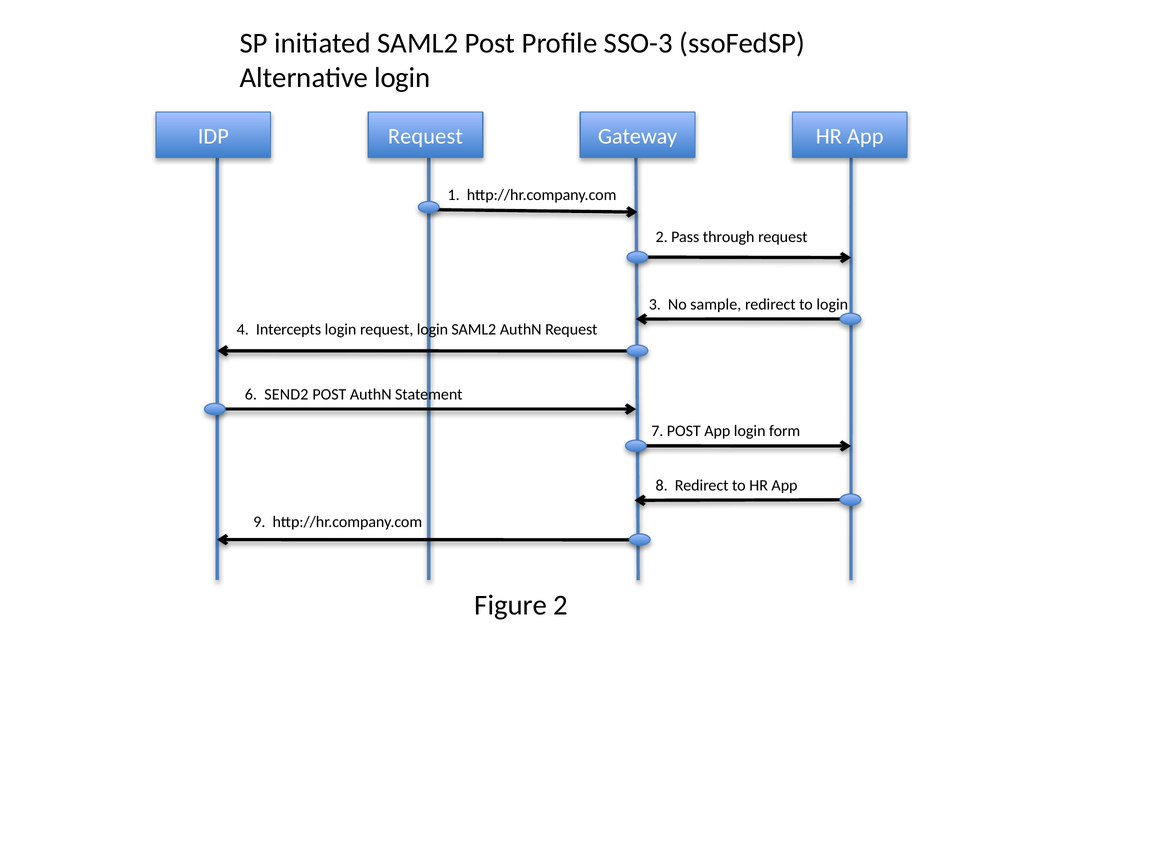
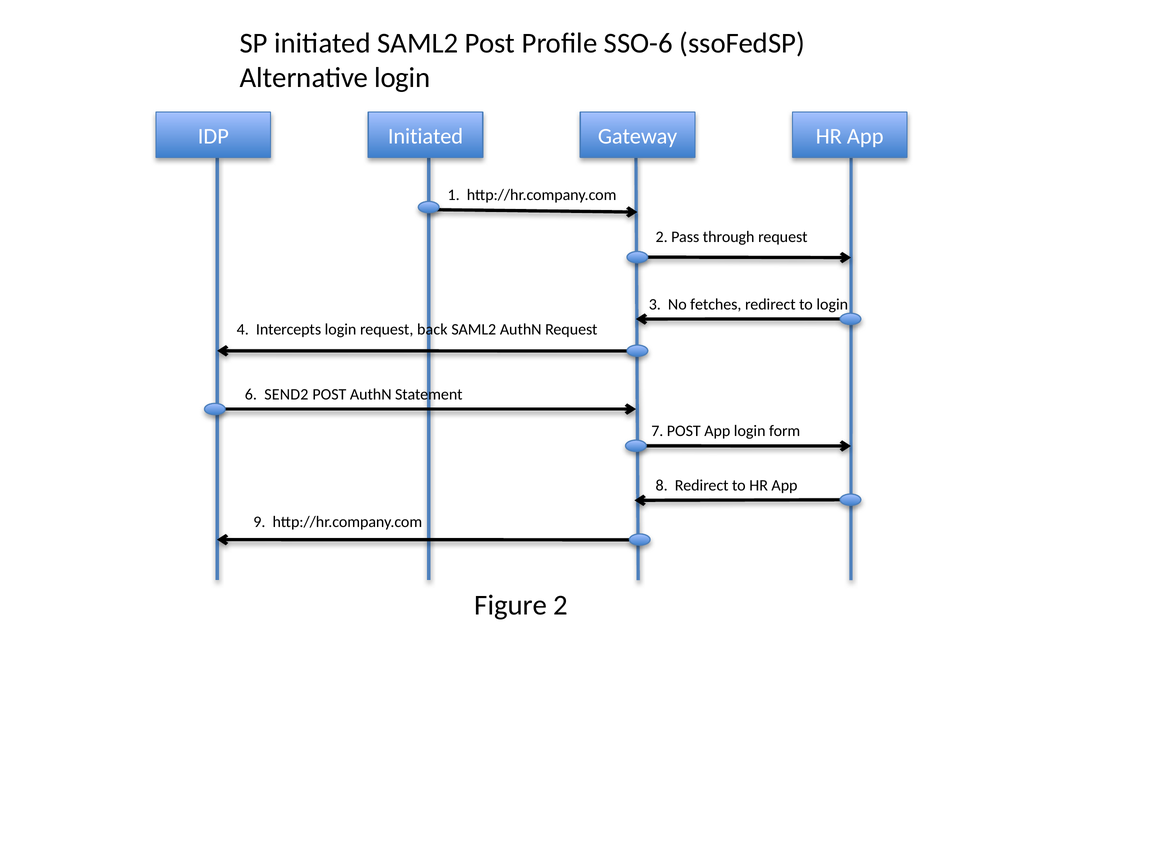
SSO-3: SSO-3 -> SSO-6 (638, 43)
Request: Request -> Initiated (426, 136)
sample: sample -> fetches (716, 304)
request login: login -> back (432, 330)
